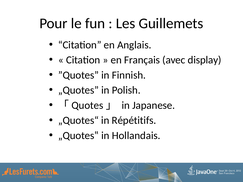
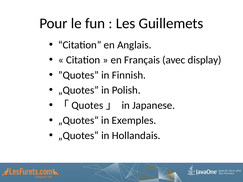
Répétitifs: Répétitifs -> Exemples (134, 121)
